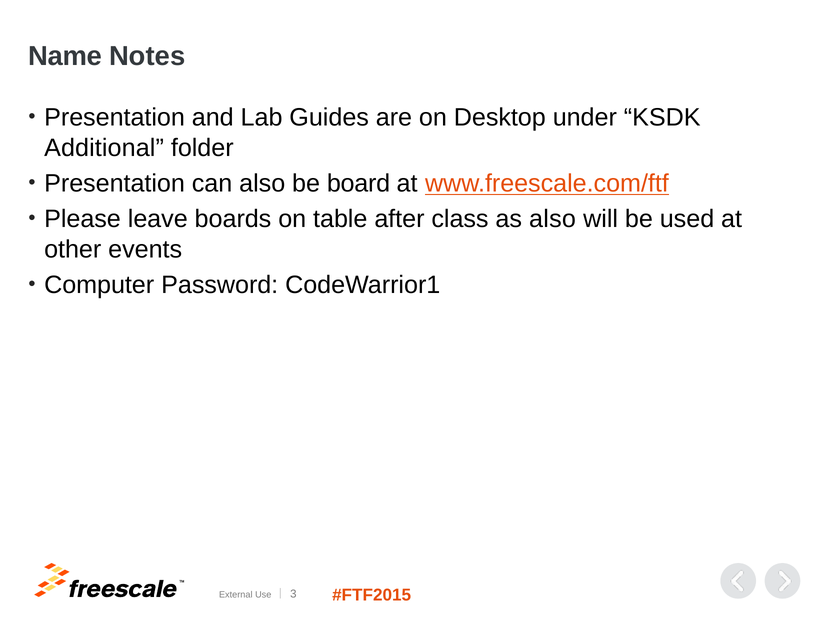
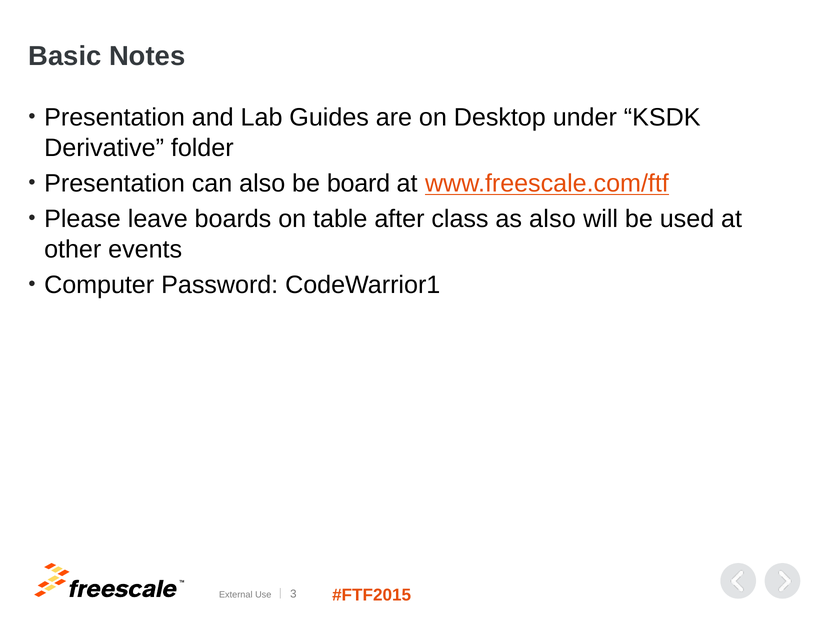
Name: Name -> Basic (65, 56)
Additional: Additional -> Derivative (104, 148)
